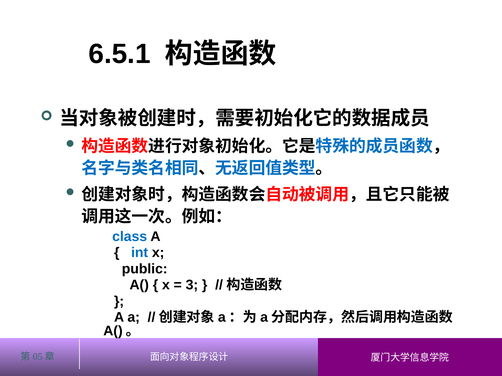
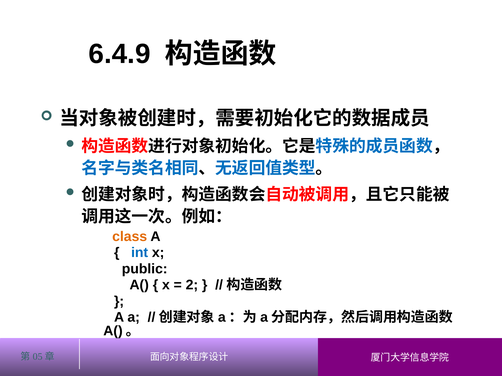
6.5.1: 6.5.1 -> 6.4.9 (120, 54)
class colour: blue -> orange (130, 237)
3: 3 -> 2 (192, 285)
